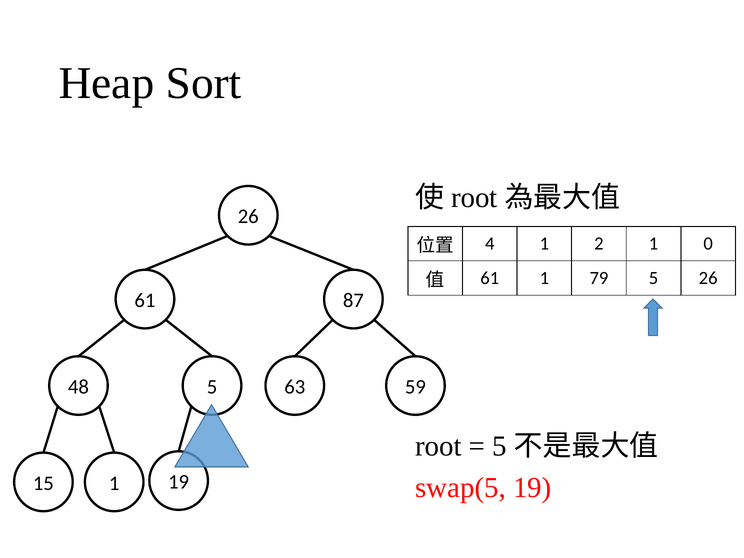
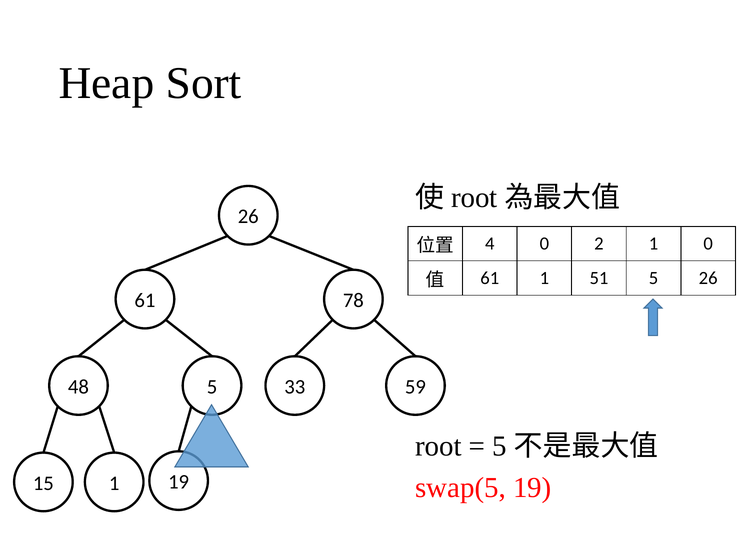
4 1: 1 -> 0 (544, 244)
79: 79 -> 51 (599, 278)
87: 87 -> 78 (353, 301)
63: 63 -> 33 (295, 387)
